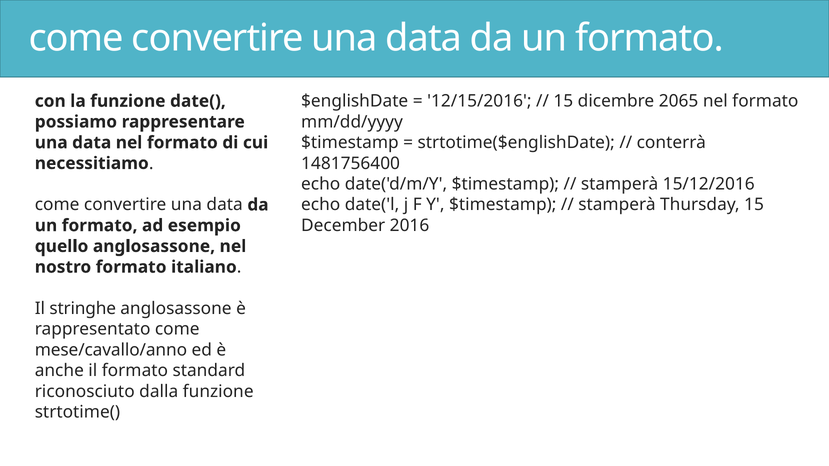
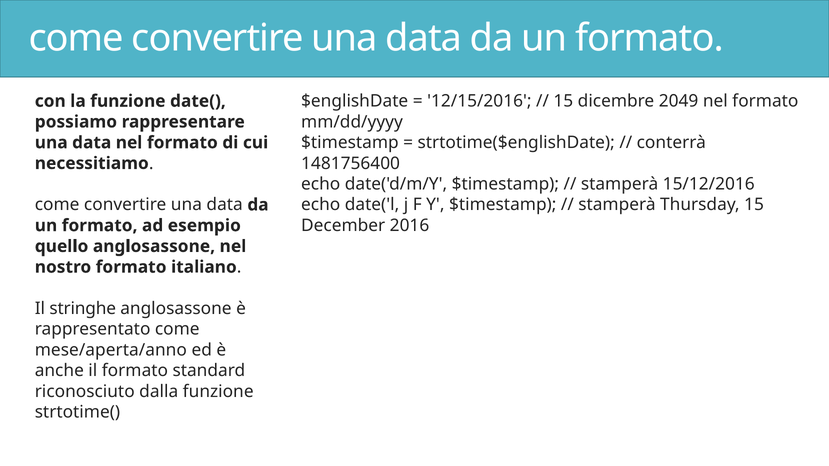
2065: 2065 -> 2049 (679, 101)
mese/cavallo/anno: mese/cavallo/anno -> mese/aperta/anno (111, 350)
